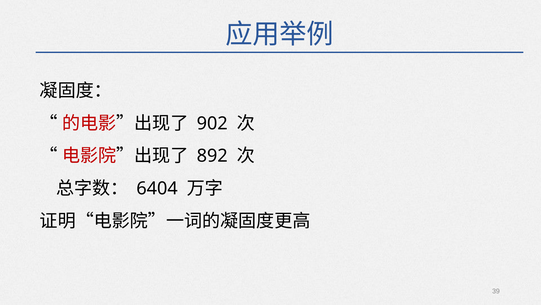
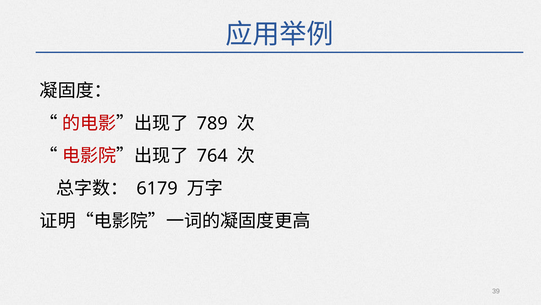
902: 902 -> 789 (212, 123)
892: 892 -> 764 (212, 156)
6404: 6404 -> 6179 (157, 188)
